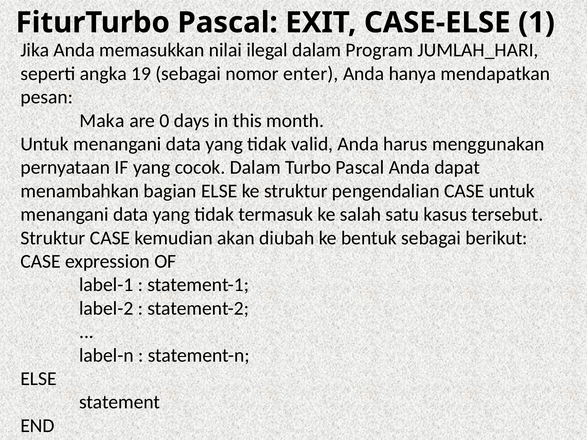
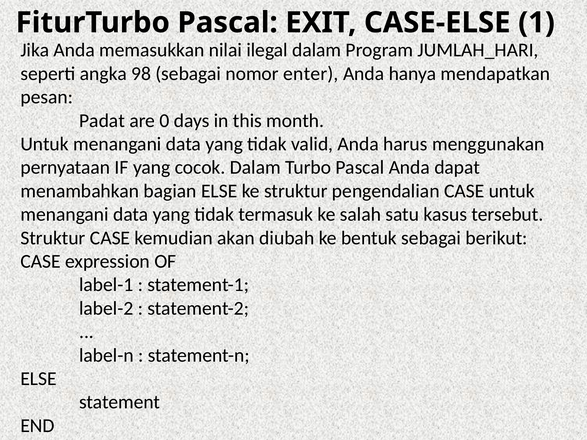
19: 19 -> 98 (141, 74)
Maka: Maka -> Padat (102, 121)
